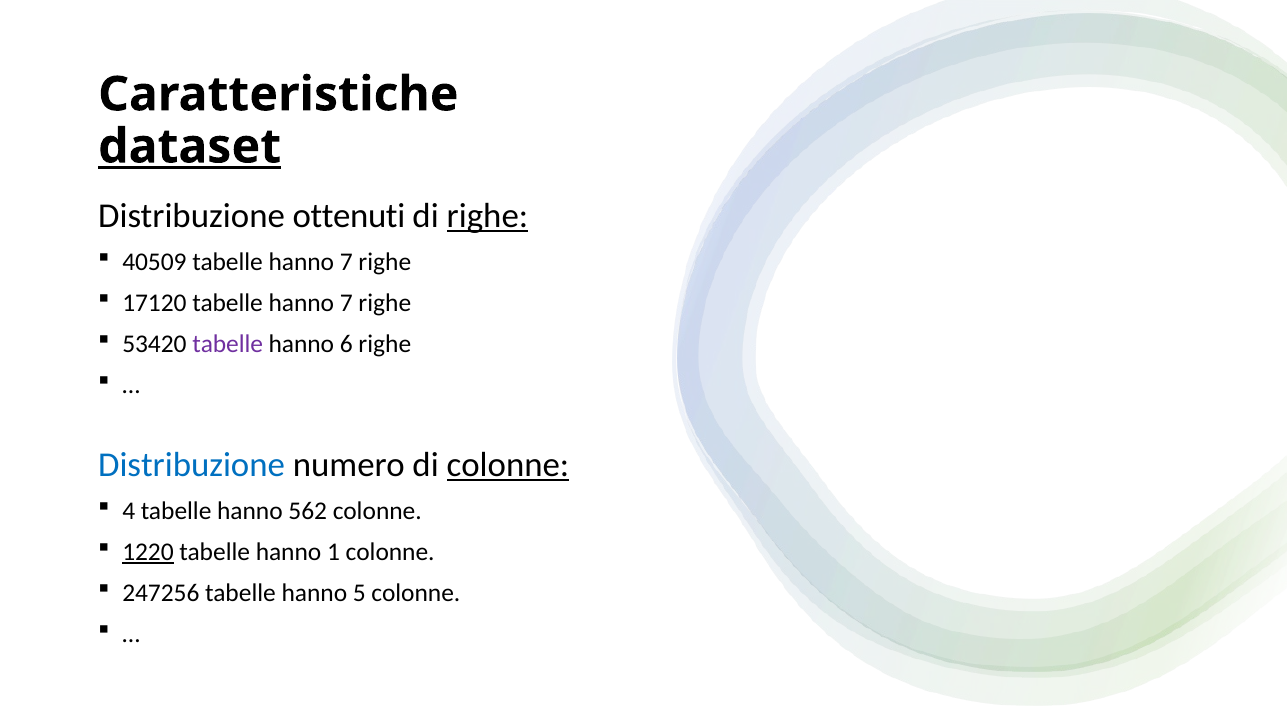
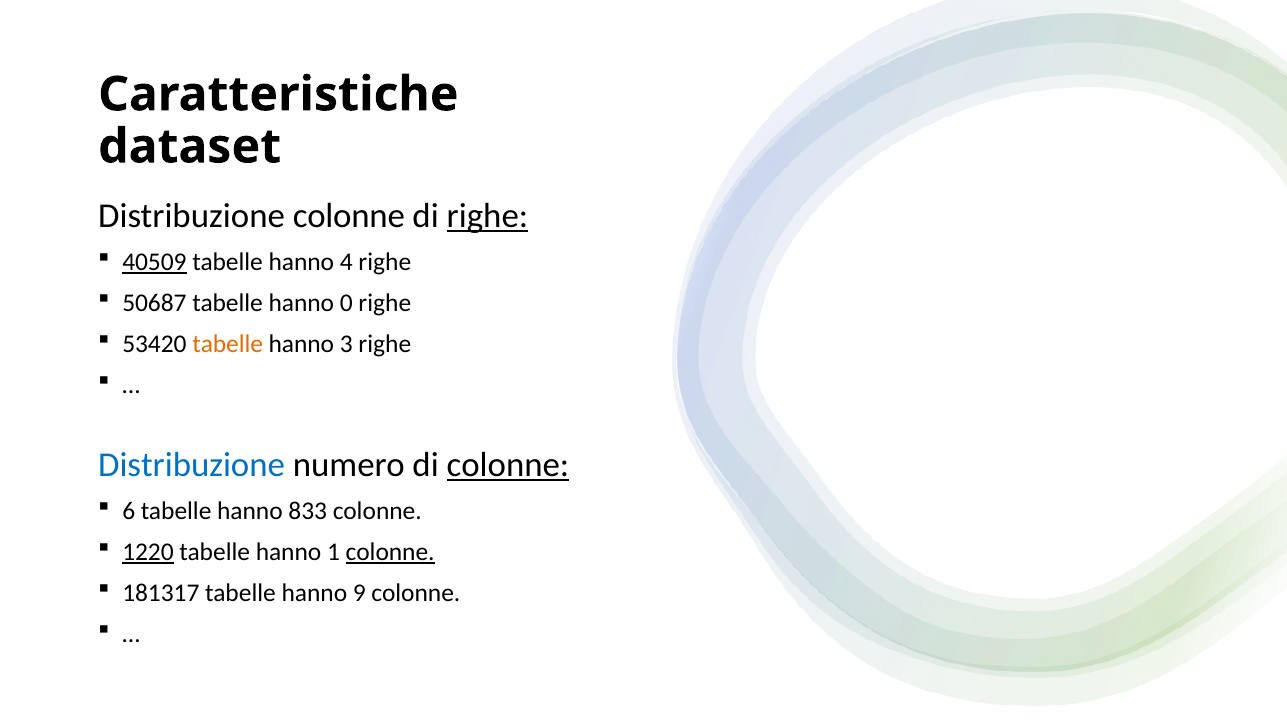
dataset underline: present -> none (190, 147)
Distribuzione ottenuti: ottenuti -> colonne (349, 216)
40509 underline: none -> present (154, 262)
7: 7 -> 4 (346, 262)
17120: 17120 -> 50687 (154, 303)
7: 7 -> 0 (346, 303)
tabelle colour: purple -> orange (228, 344)
6: 6 -> 3 (346, 344)
4: 4 -> 6 (129, 511)
562: 562 -> 833 (308, 511)
colonne underline: none -> present (390, 552)
247256: 247256 -> 181317 (161, 593)
5: 5 -> 9 (359, 593)
